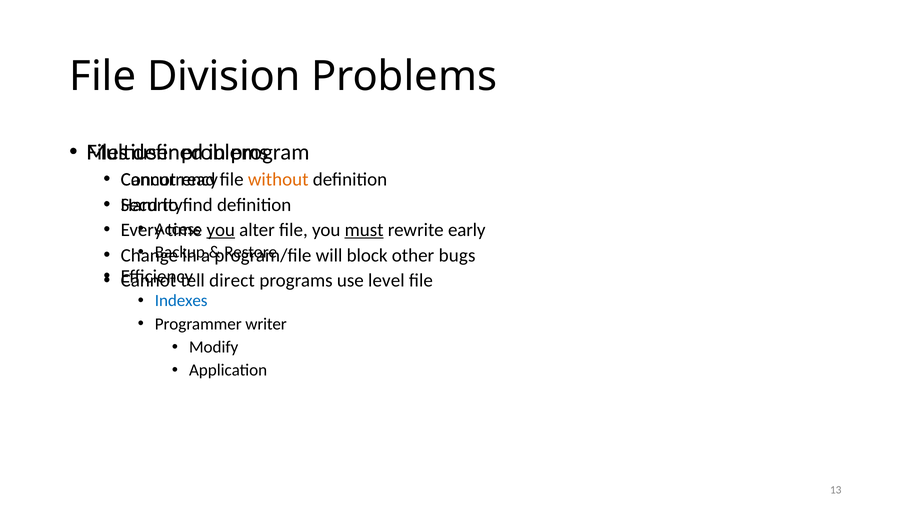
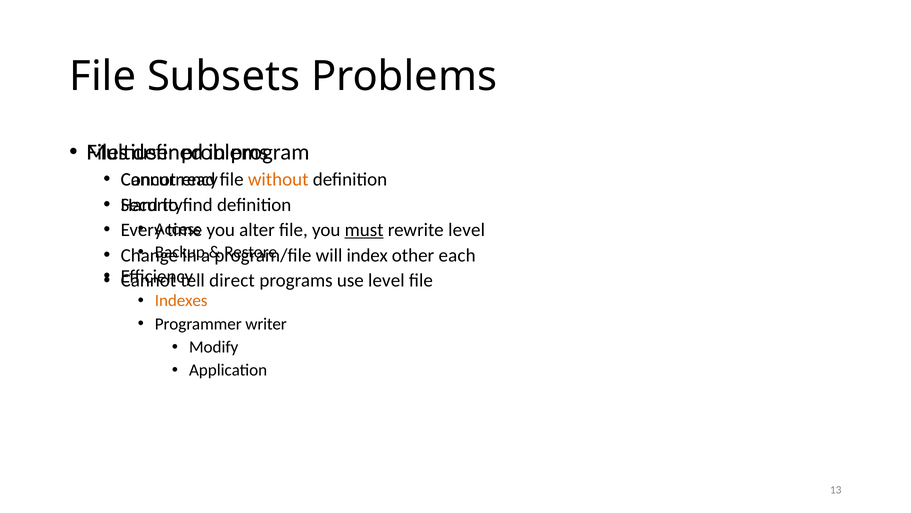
Division: Division -> Subsets (224, 77)
you underline: present -> none (221, 230)
rewrite early: early -> level (467, 230)
block: block -> index (367, 255)
bugs: bugs -> each (457, 255)
Indexes colour: blue -> orange (181, 300)
